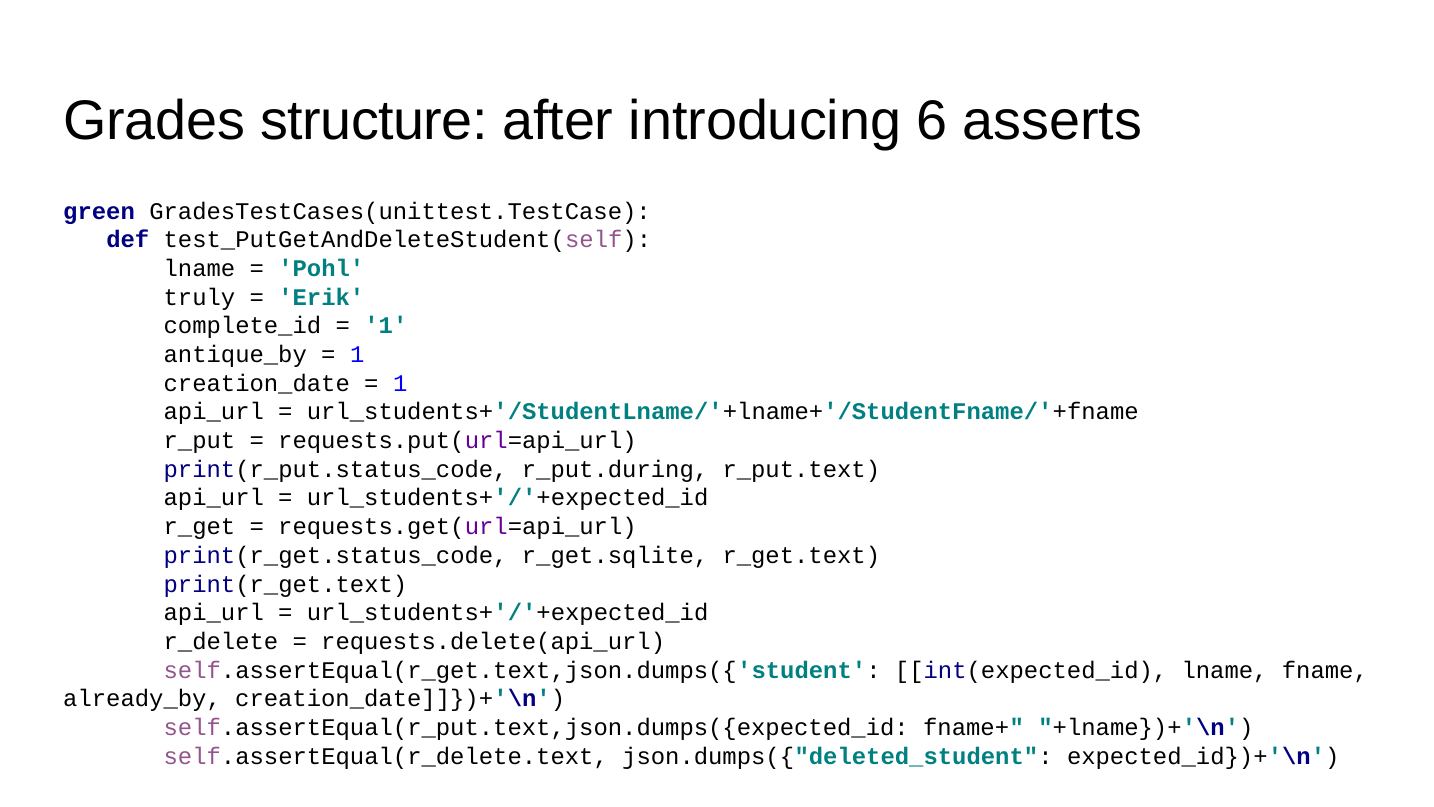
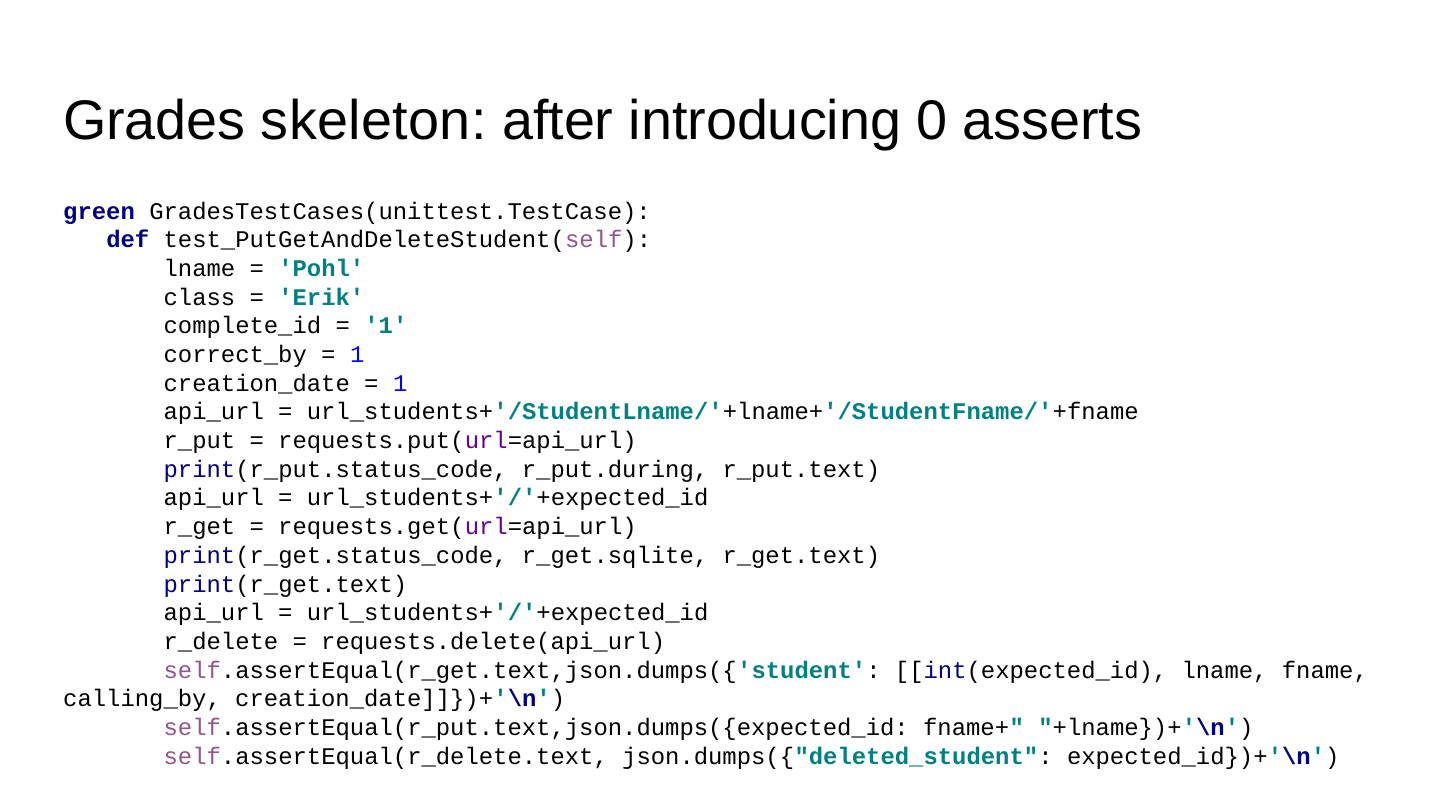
structure: structure -> skeleton (374, 121)
6: 6 -> 0 (932, 121)
truly: truly -> class (199, 297)
antique_by: antique_by -> correct_by (235, 354)
already_by: already_by -> calling_by (142, 699)
